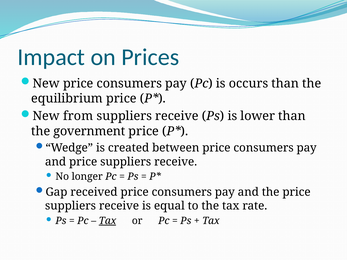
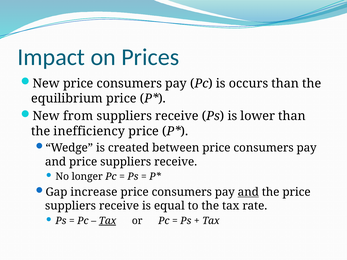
government: government -> inefficiency (89, 131)
received: received -> increase (94, 192)
and underline: none -> present (248, 192)
